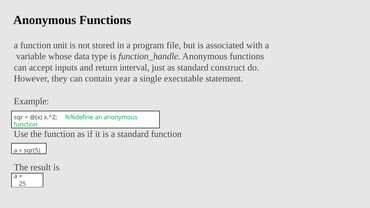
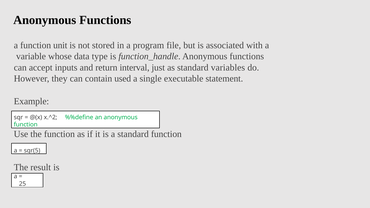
construct: construct -> variables (228, 67)
year: year -> used (123, 79)
